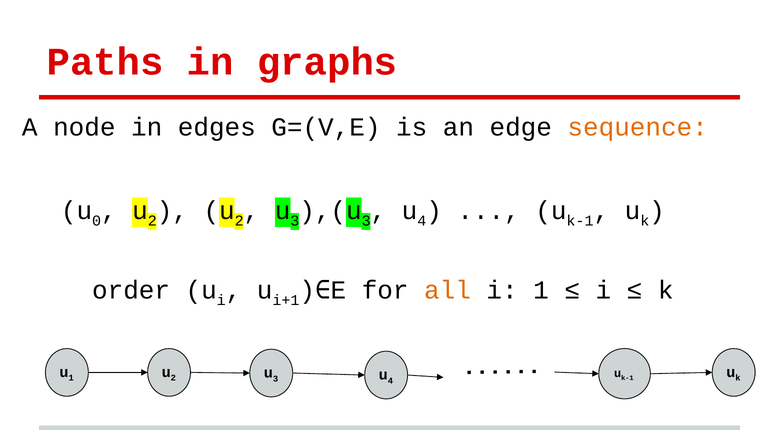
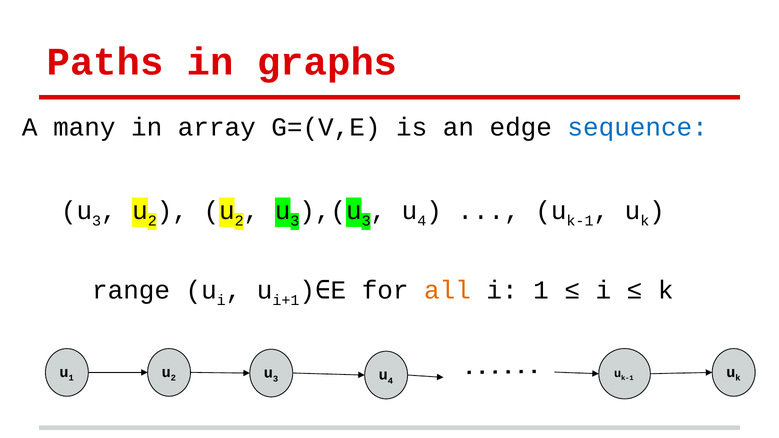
node: node -> many (84, 127)
edges: edges -> array (217, 127)
sequence colour: orange -> blue (638, 127)
0: 0 -> 3 (97, 221)
order: order -> range (131, 290)
